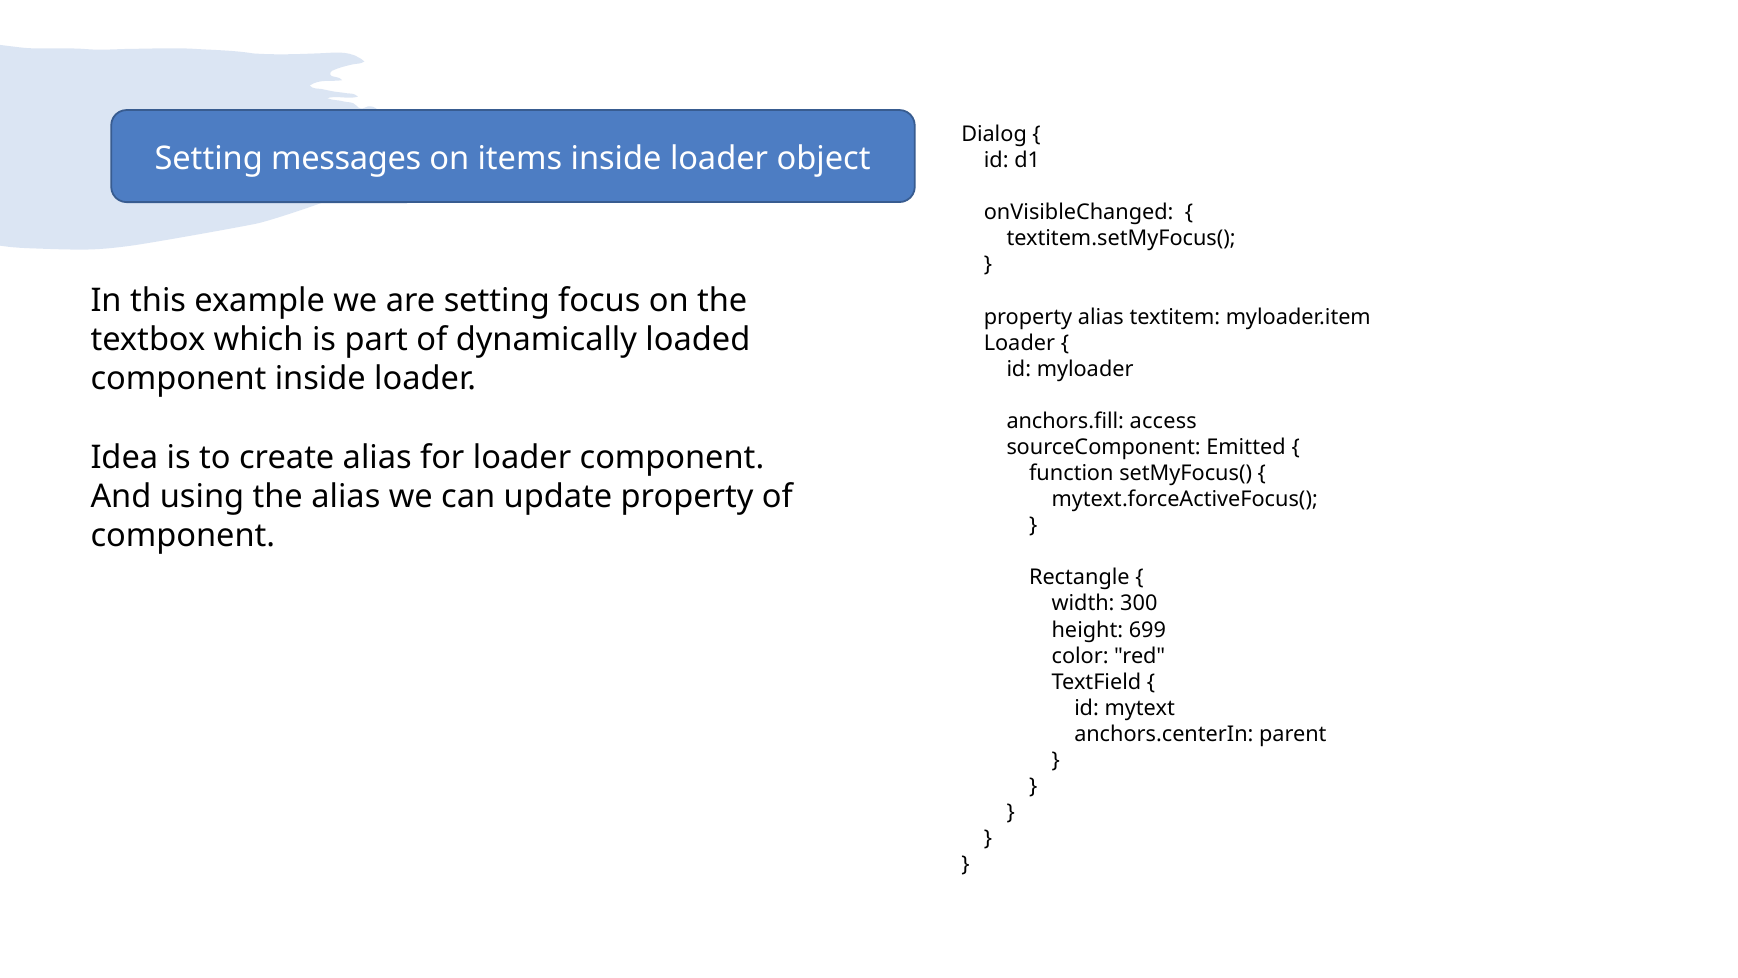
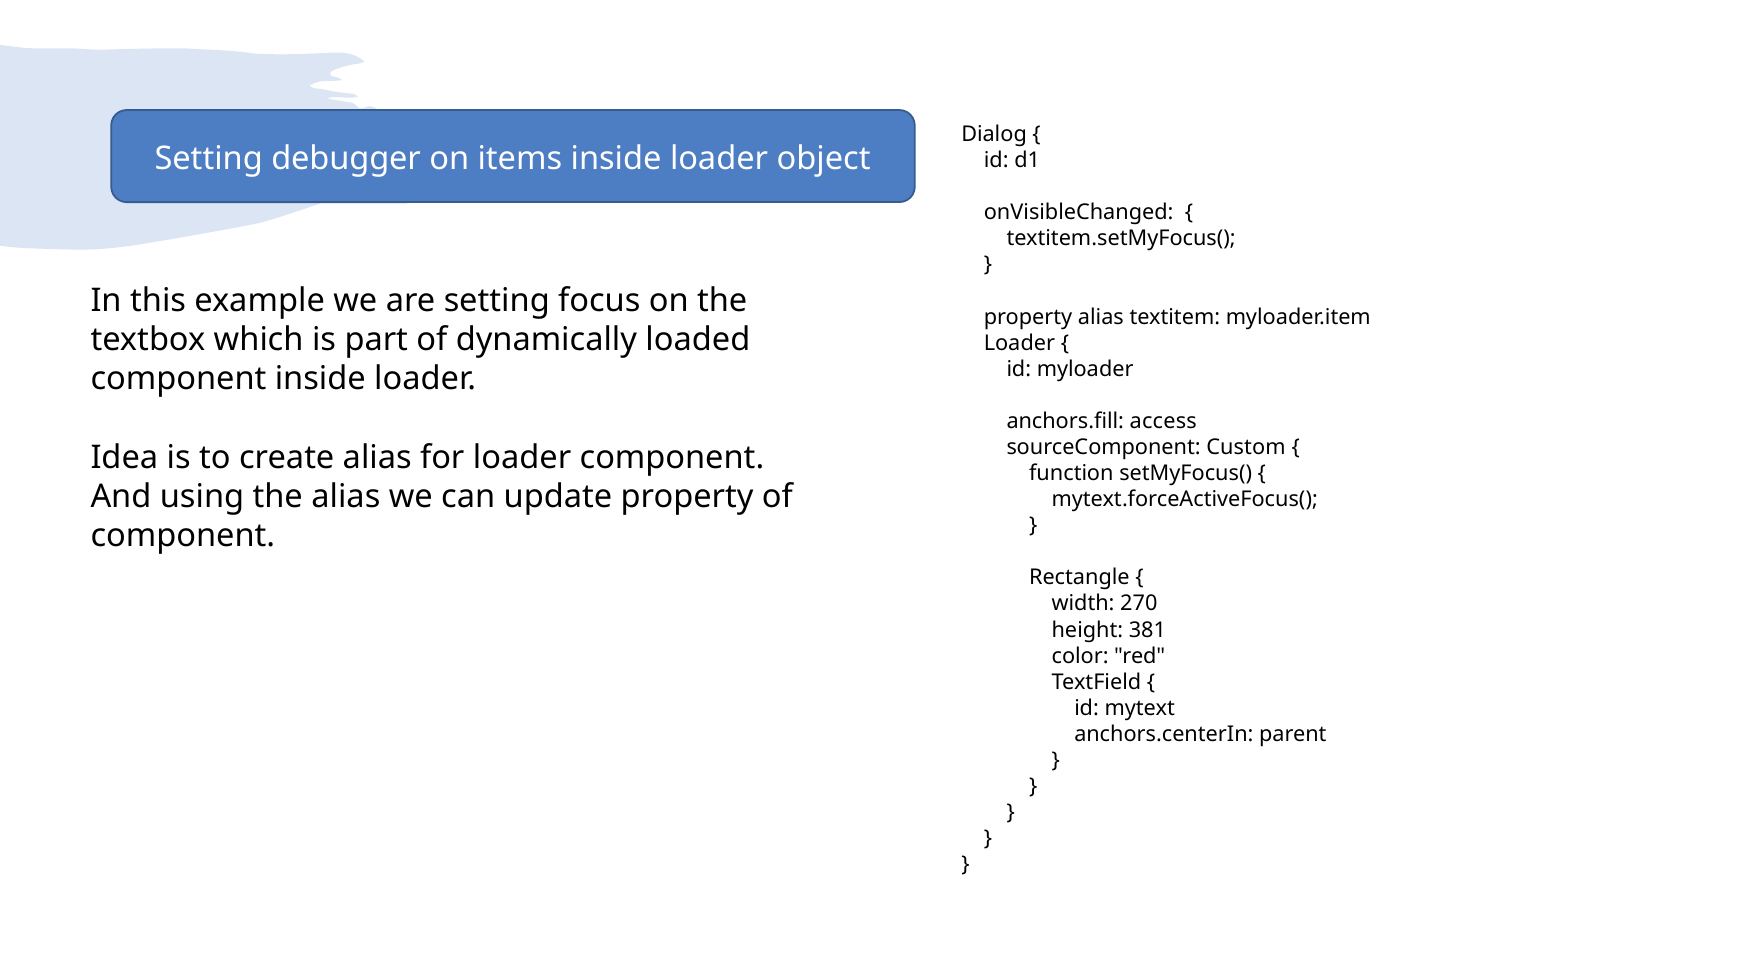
messages: messages -> debugger (346, 158)
Emitted: Emitted -> Custom (1246, 447)
300: 300 -> 270 (1139, 604)
699: 699 -> 381 (1147, 630)
